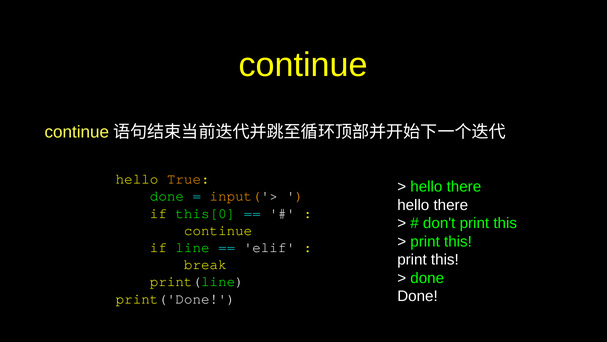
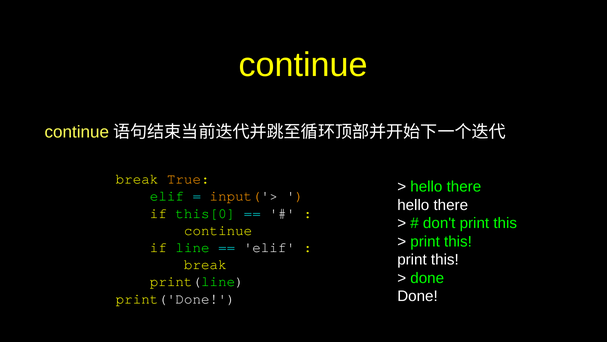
hello: hello -> break (137, 179)
done: done -> elif (167, 196)
